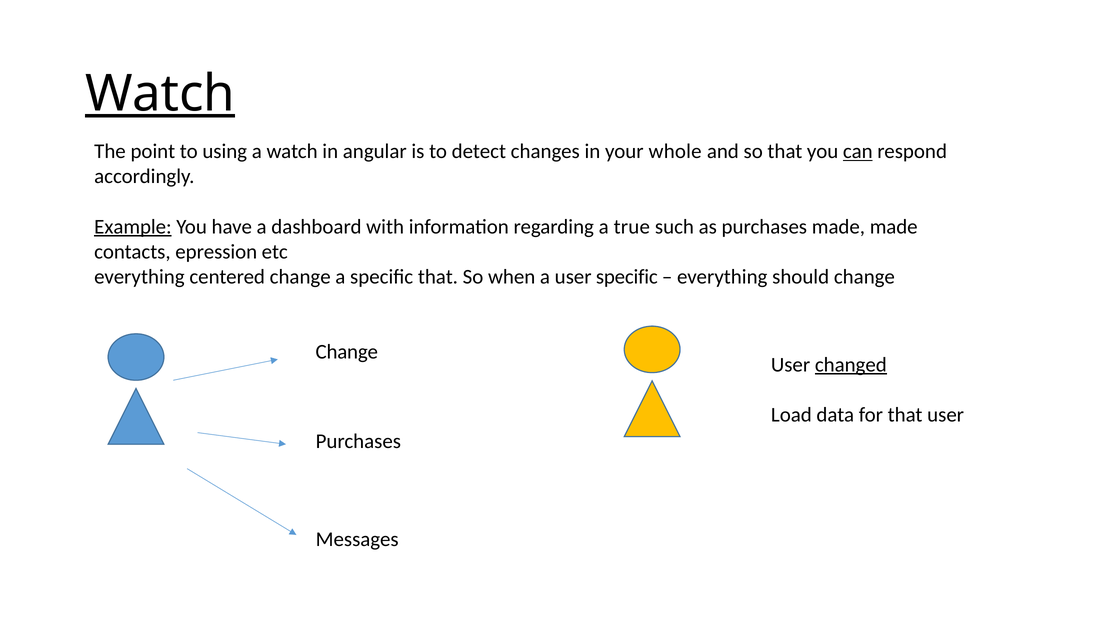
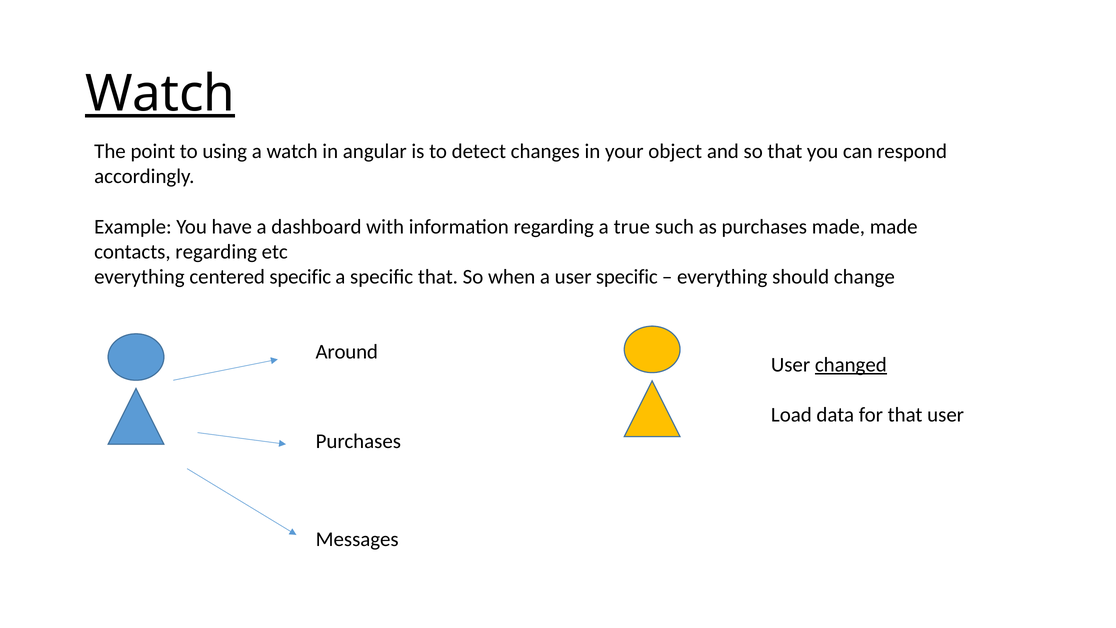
whole: whole -> object (675, 151)
can underline: present -> none (858, 151)
Example underline: present -> none (133, 227)
contacts epression: epression -> regarding (216, 252)
centered change: change -> specific (300, 277)
Change: Change -> Around (347, 352)
